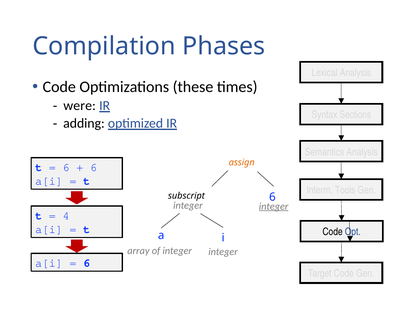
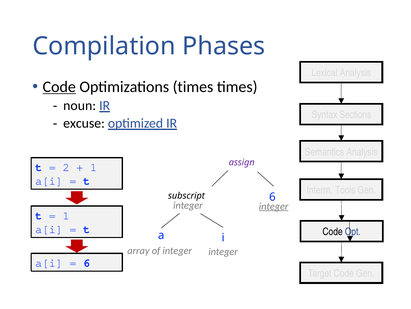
Code underline: none -> present (59, 87)
Optimizations these: these -> times (193, 87)
were: were -> noun (80, 105)
adding: adding -> excuse (84, 123)
assign colour: orange -> purple (242, 162)
6: 6 -> 2 (66, 167)
6: 6 -> 1 (94, 167)
4: 4 -> 1 (66, 215)
